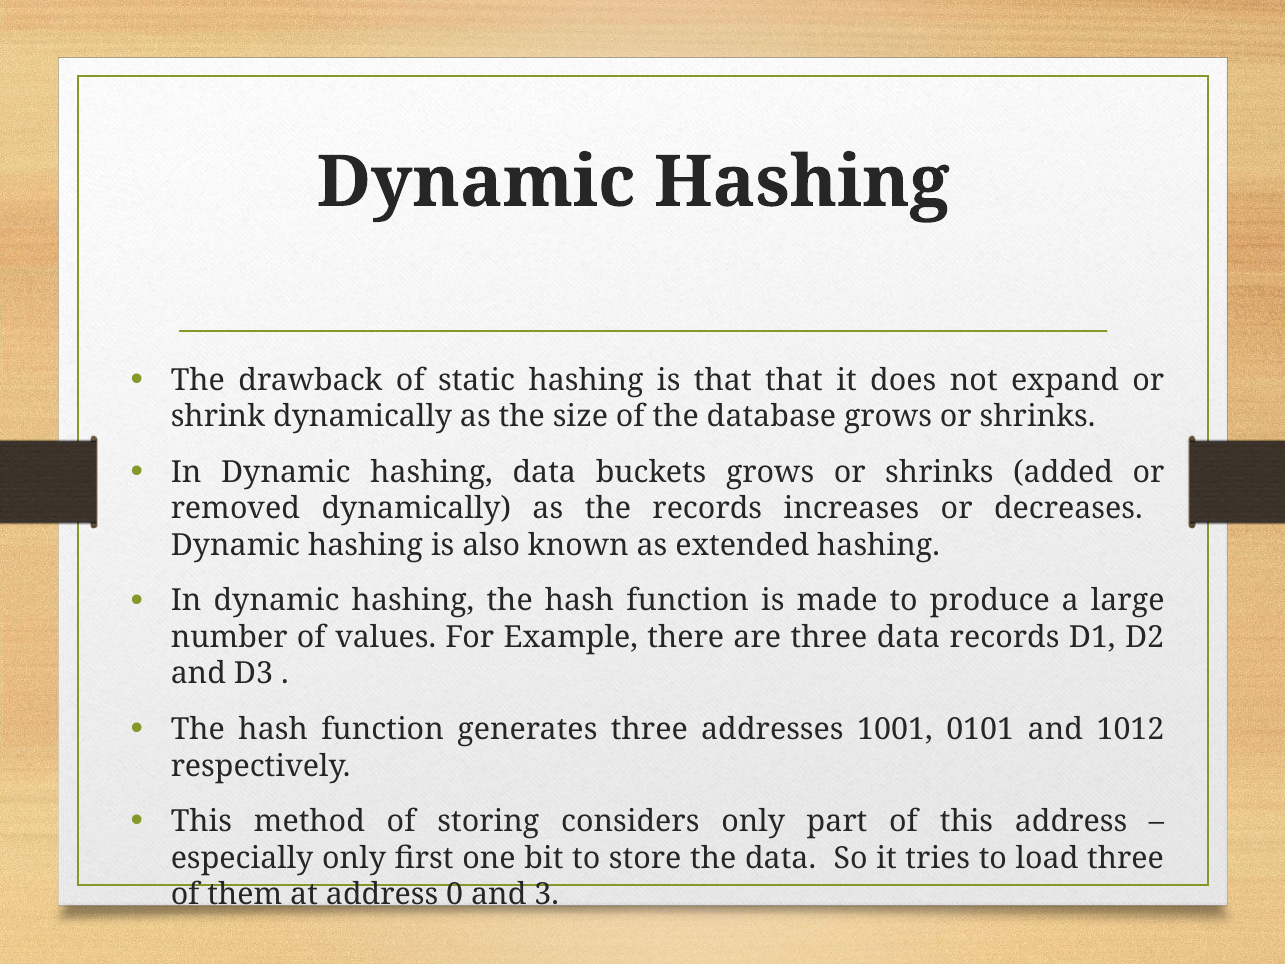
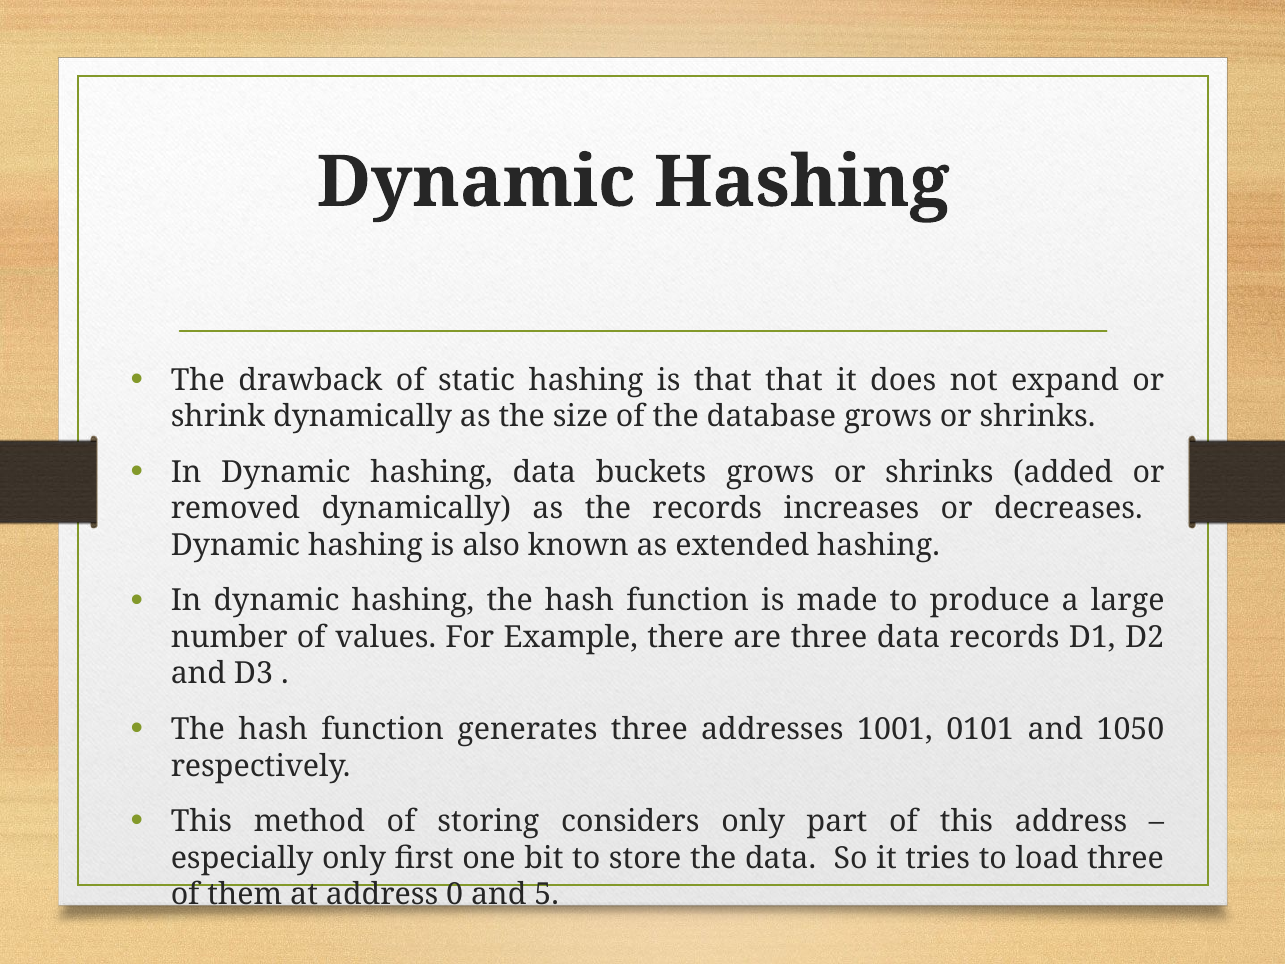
1012: 1012 -> 1050 (1130, 729)
3: 3 -> 5 (547, 894)
